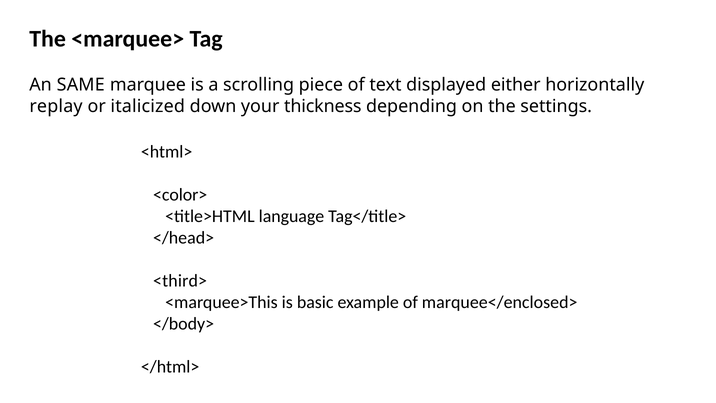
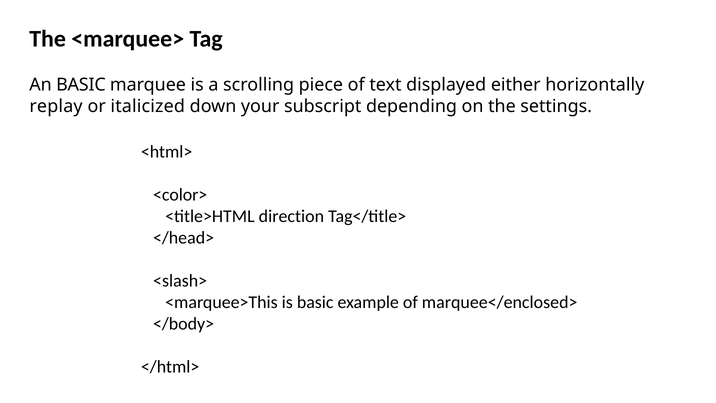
An SAME: SAME -> BASIC (81, 85)
thickness: thickness -> subscript (323, 106)
language: language -> direction (291, 216)
<third>: <third> -> <slash> (180, 281)
